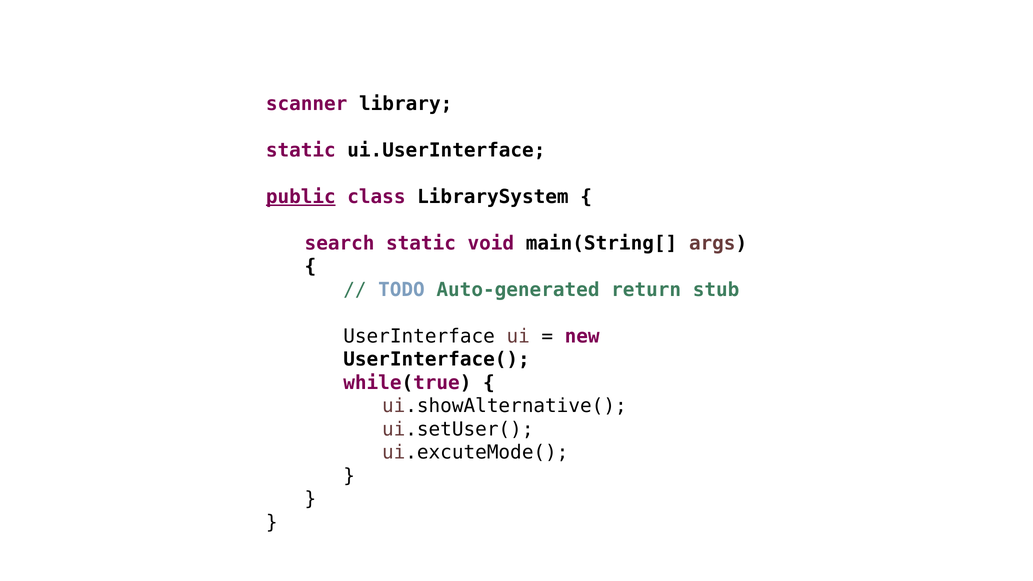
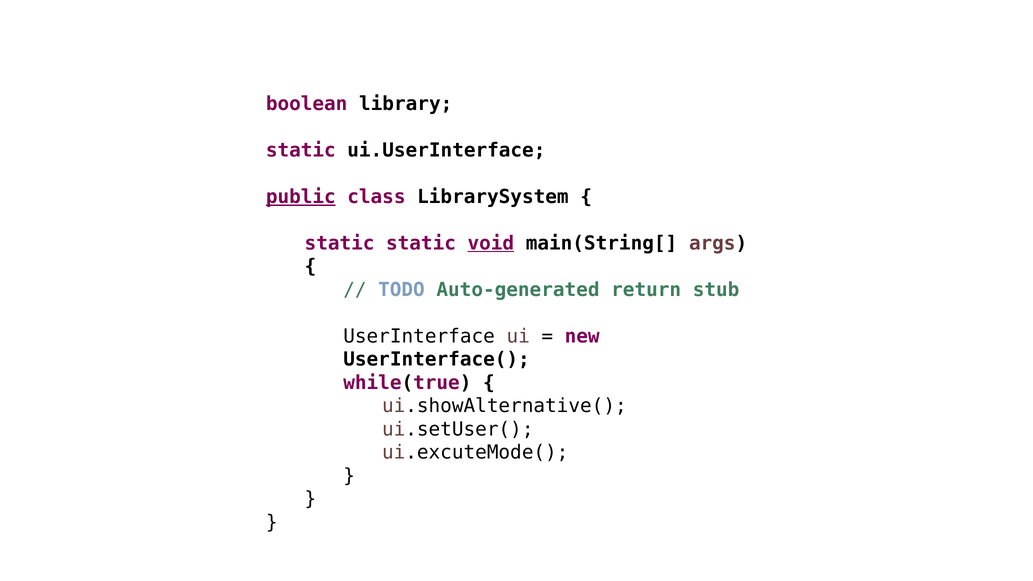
scanner: scanner -> boolean (307, 104)
search: search -> static (340, 243)
void underline: none -> present (491, 243)
